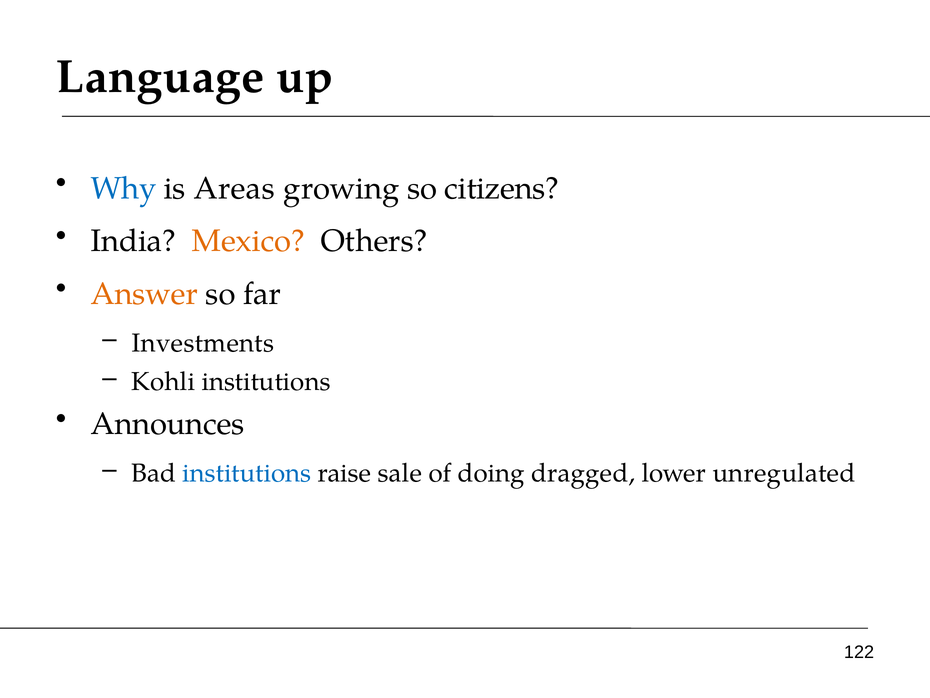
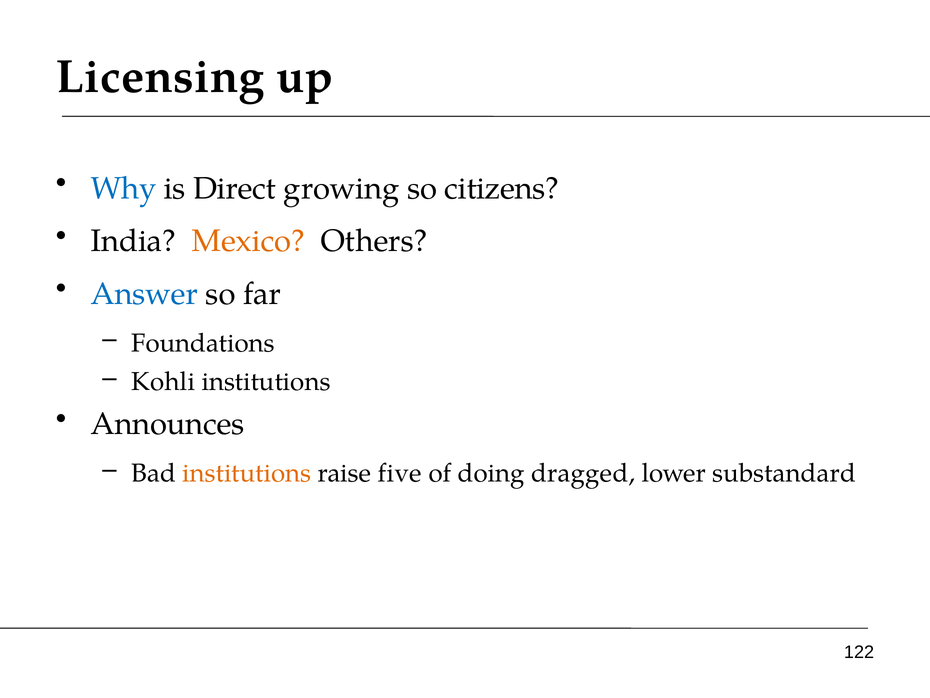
Language: Language -> Licensing (160, 77)
Areas: Areas -> Direct (235, 188)
Answer colour: orange -> blue (144, 294)
Investments: Investments -> Foundations (203, 343)
institutions colour: blue -> orange (247, 473)
sale: sale -> five (400, 473)
unregulated: unregulated -> substandard (784, 473)
